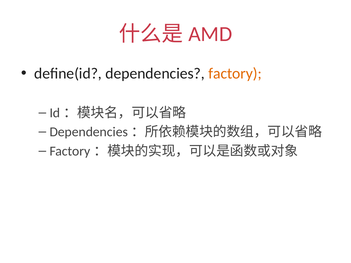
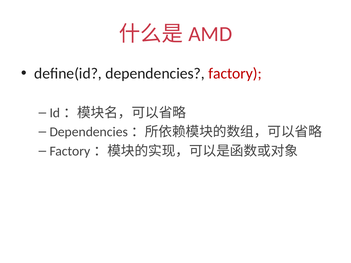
factory colour: orange -> red (235, 74)
